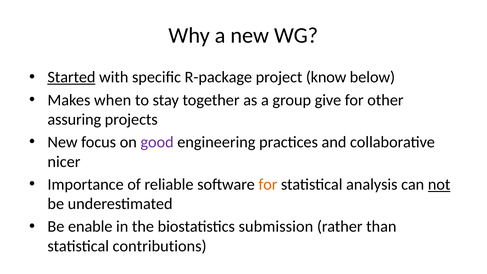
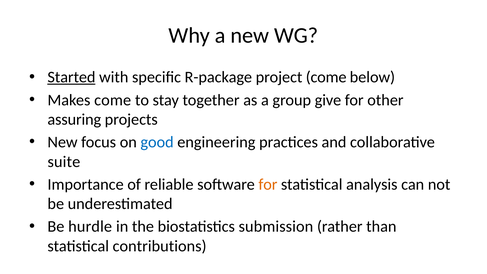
project know: know -> come (326, 77)
Makes when: when -> come (113, 100)
good colour: purple -> blue (157, 142)
nicer: nicer -> suite (64, 162)
not underline: present -> none (439, 184)
enable: enable -> hurdle (90, 227)
